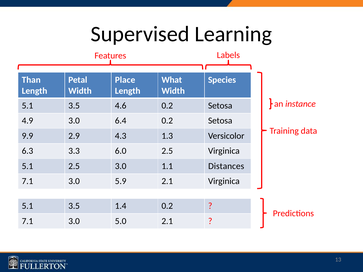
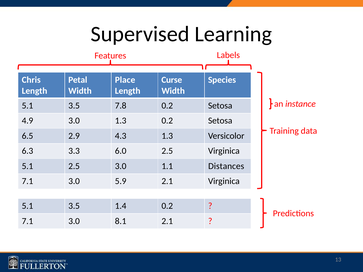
Than: Than -> Chris (31, 80)
What: What -> Curse (172, 80)
4.6: 4.6 -> 7.8 (121, 106)
3.0 6.4: 6.4 -> 1.3 (121, 121)
9.9: 9.9 -> 6.5 (27, 136)
5.0: 5.0 -> 8.1 (121, 221)
